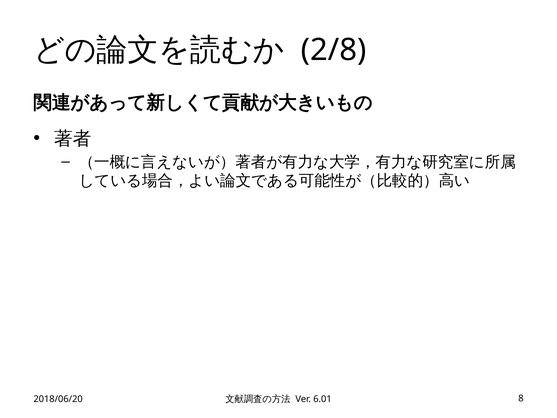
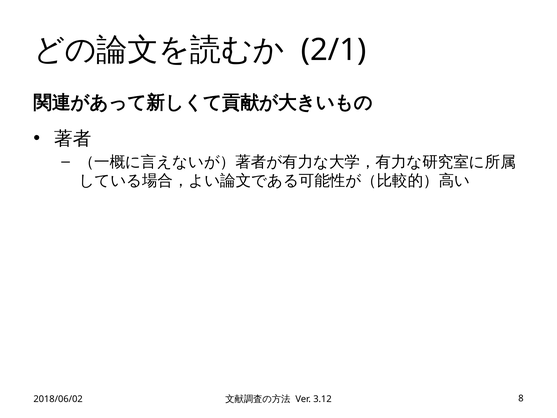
2/8: 2/8 -> 2/1 (334, 50)
2018/06/20: 2018/06/20 -> 2018/06/02 (58, 399)
6.01: 6.01 -> 3.12 (322, 399)
